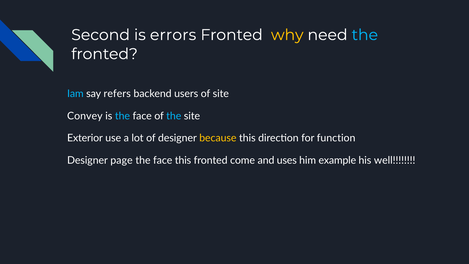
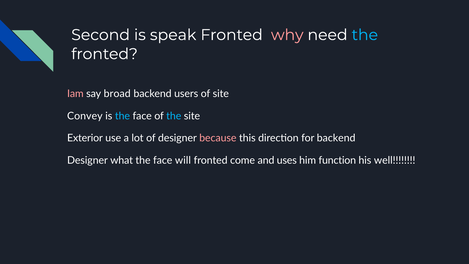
errors: errors -> speak (173, 35)
why colour: yellow -> pink (287, 35)
Iam colour: light blue -> pink (75, 94)
refers: refers -> broad (117, 94)
because colour: yellow -> pink (218, 138)
for function: function -> backend (336, 138)
page: page -> what (122, 160)
face this: this -> will (183, 160)
example: example -> function (337, 160)
